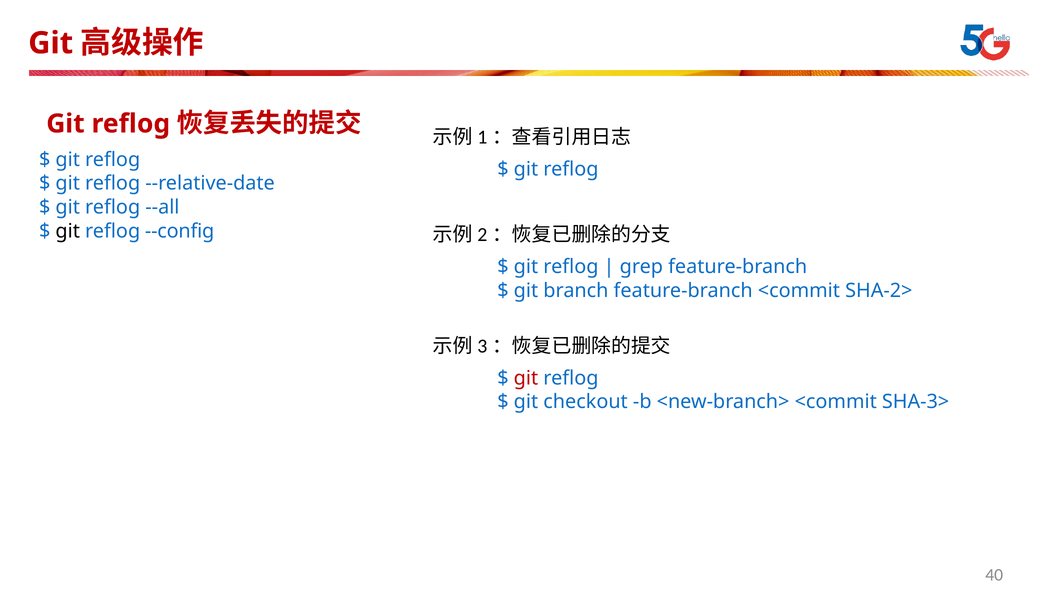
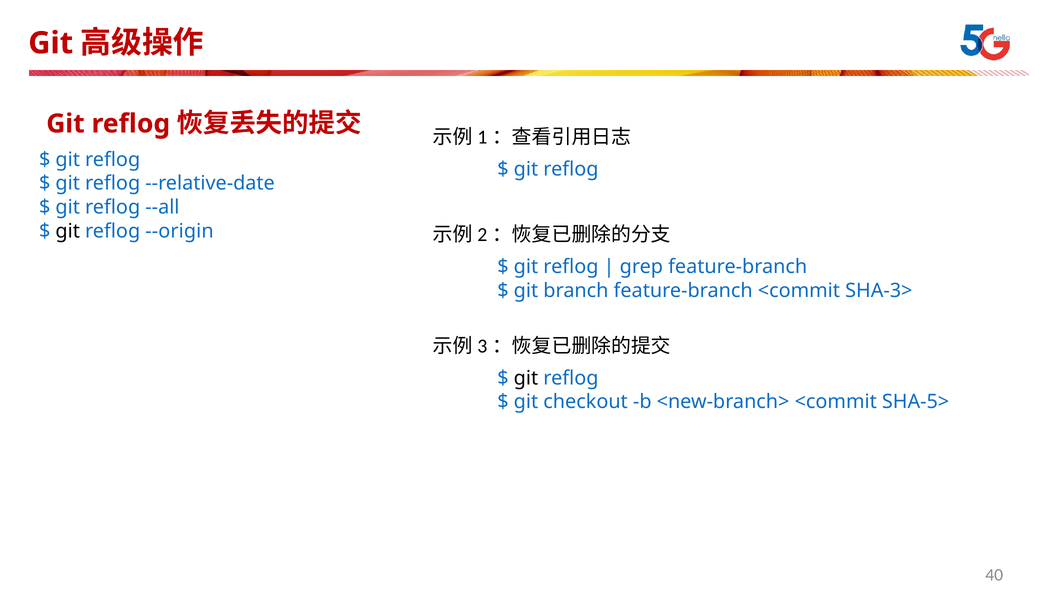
--config: --config -> --origin (180, 231)
SHA-2>: SHA-2> -> SHA-3> (879, 291)
git colour: red -> black (526, 378)
SHA-3>: SHA-3> -> SHA-5> (916, 402)
